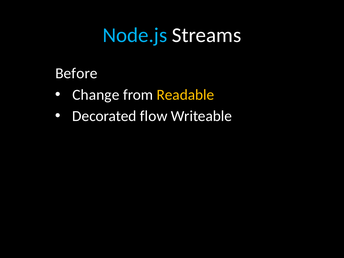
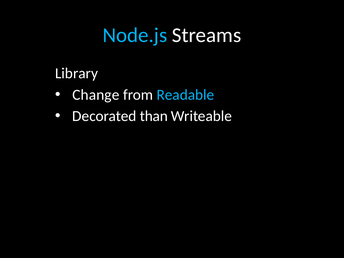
Before: Before -> Library (77, 73)
Readable colour: yellow -> light blue (185, 95)
flow: flow -> than (154, 116)
